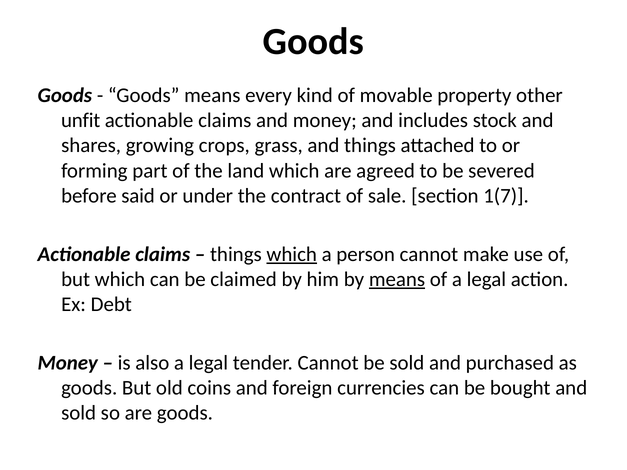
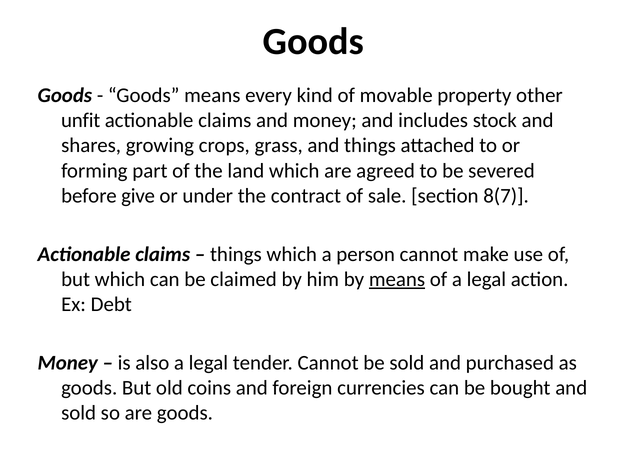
said: said -> give (138, 196)
1(7: 1(7 -> 8(7 (506, 196)
which underline: present -> none (292, 254)
